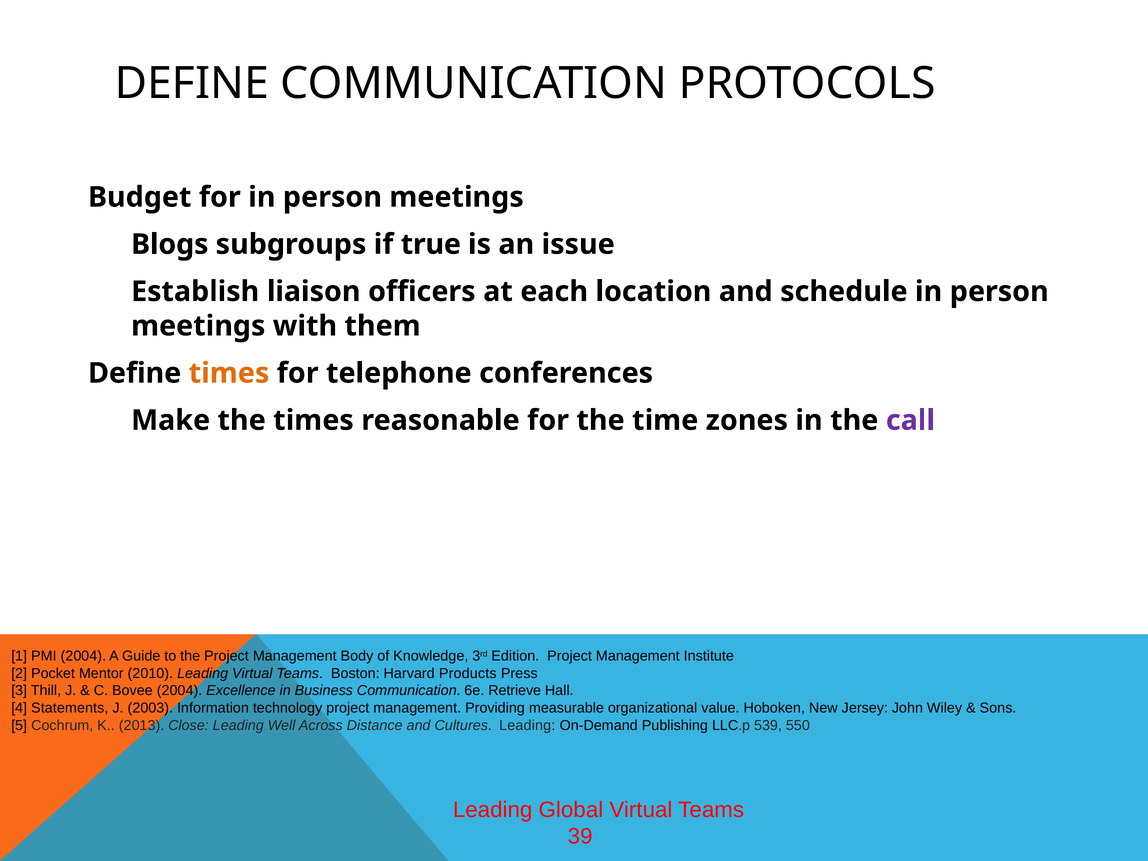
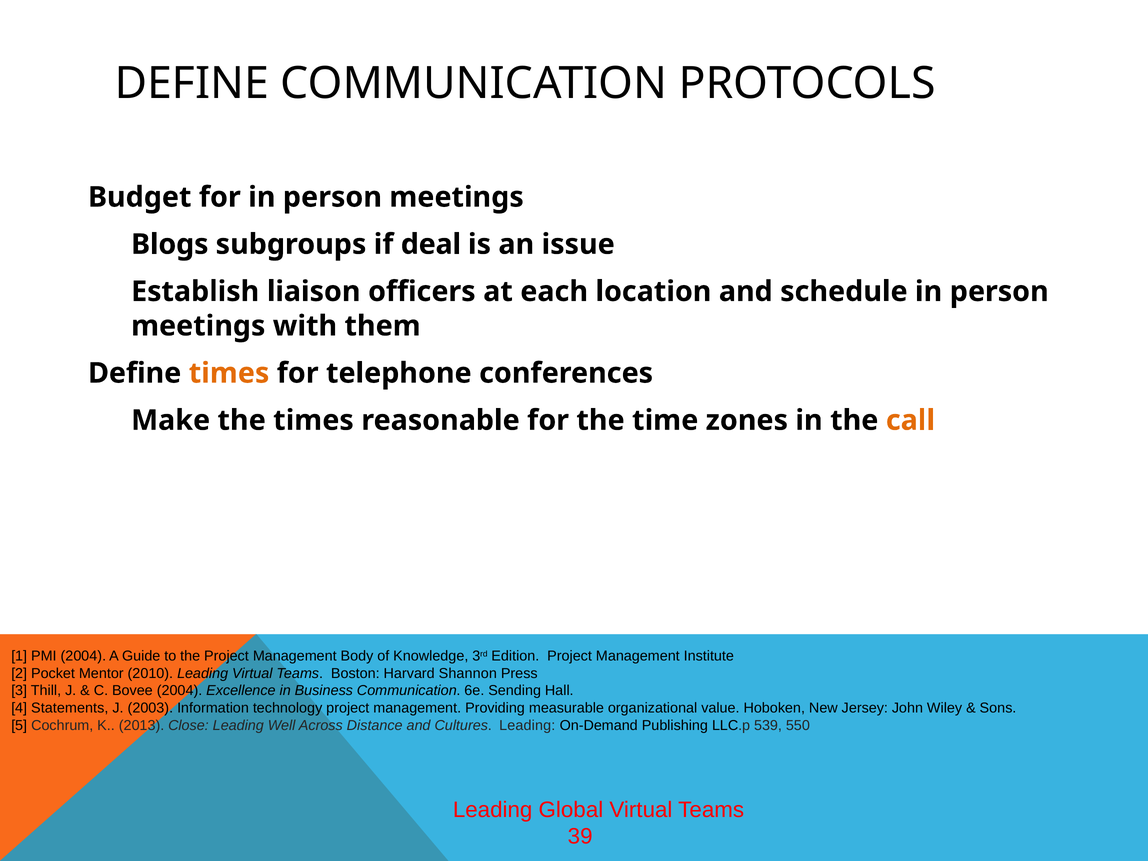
true: true -> deal (431, 244)
call colour: purple -> orange (910, 420)
Products: Products -> Shannon (468, 673)
Retrieve: Retrieve -> Sending (515, 691)
